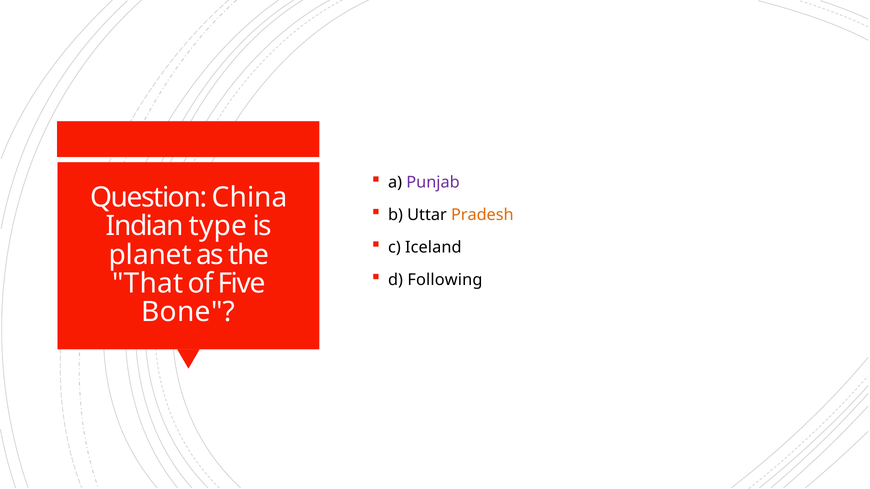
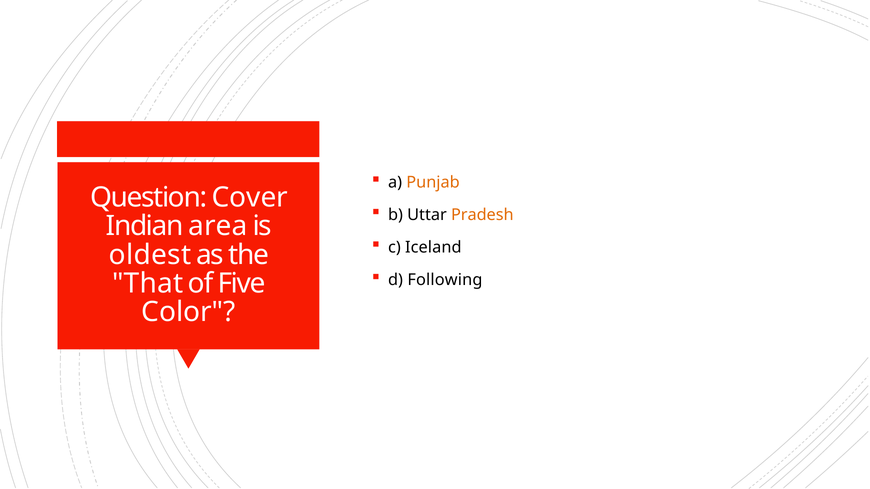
Punjab colour: purple -> orange (433, 183)
China: China -> Cover (250, 198)
type: type -> area (218, 226)
planet: planet -> oldest (150, 255)
Bone: Bone -> Color (188, 312)
